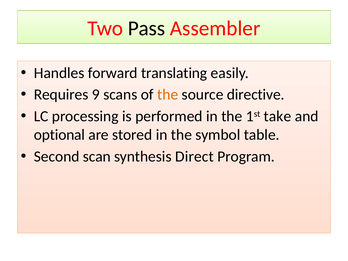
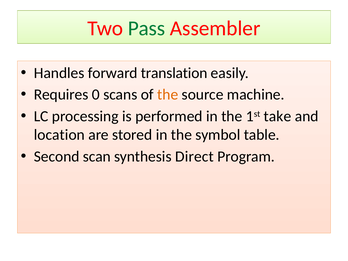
Pass colour: black -> green (147, 28)
translating: translating -> translation (174, 73)
9: 9 -> 0 (96, 95)
directive: directive -> machine (256, 95)
optional: optional -> location (59, 135)
